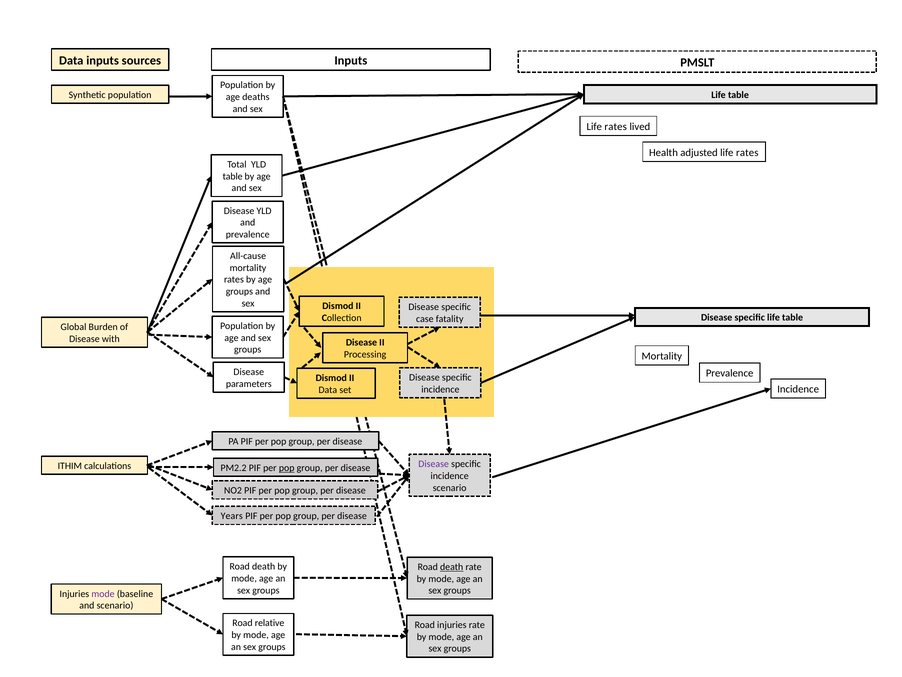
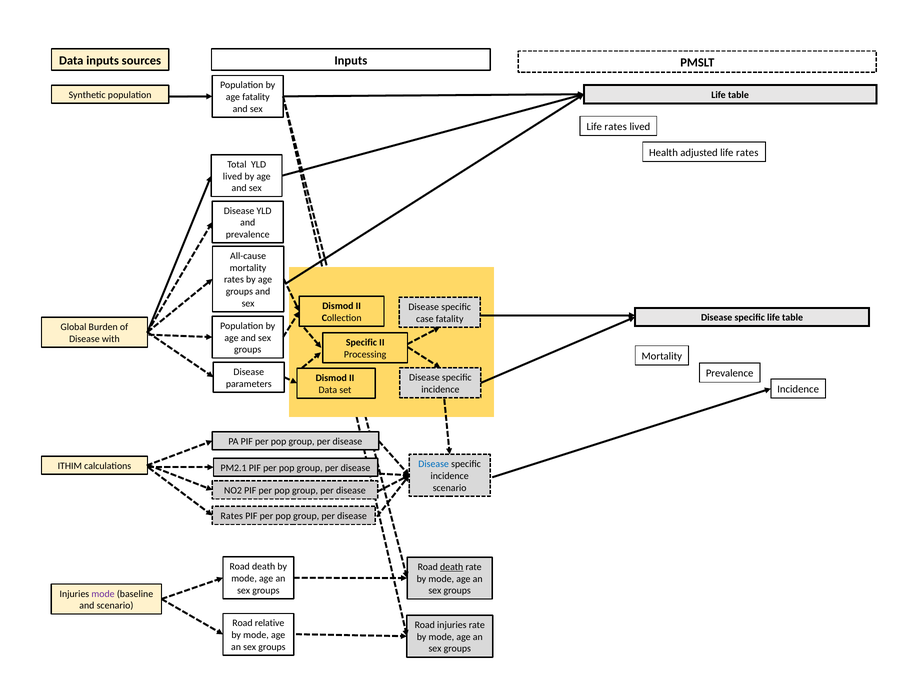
age deaths: deaths -> fatality (256, 97)
table: table -> lived (233, 176)
Disease: Disease -> Specific (361, 342)
Disease colour: purple -> blue (434, 464)
PM2.2: PM2.2 -> PM2.1 (234, 468)
pop underline: present -> none (287, 468)
Years: Years -> Rates (232, 516)
